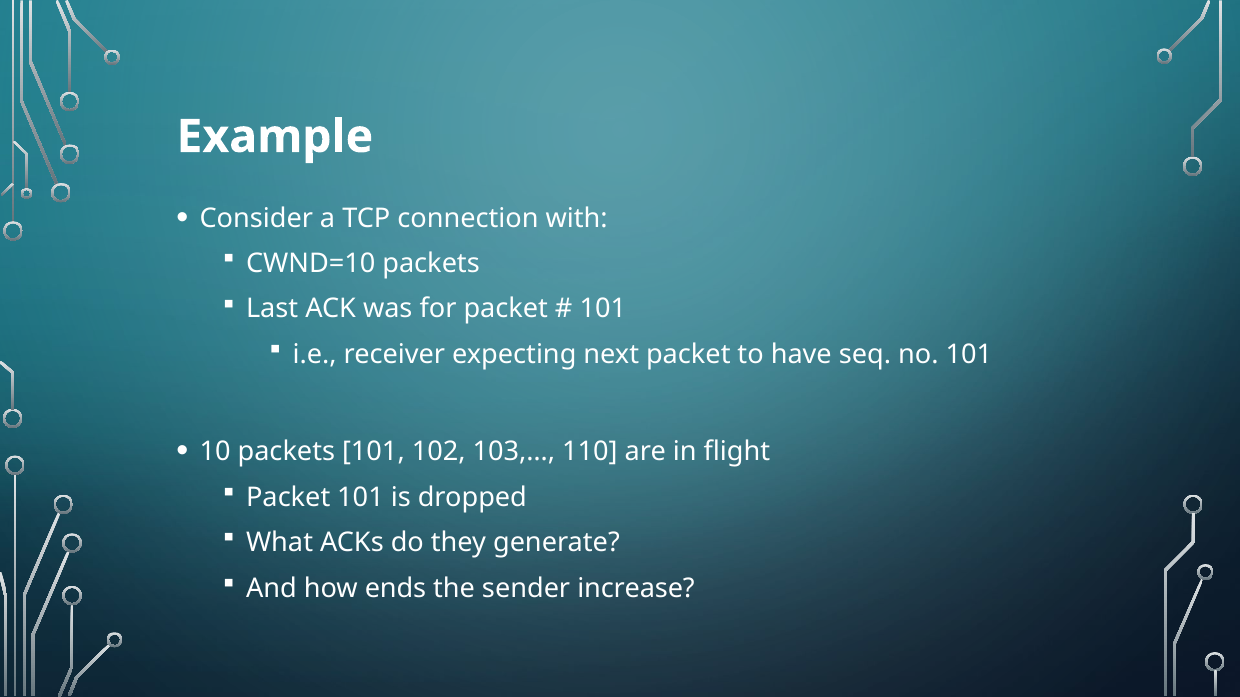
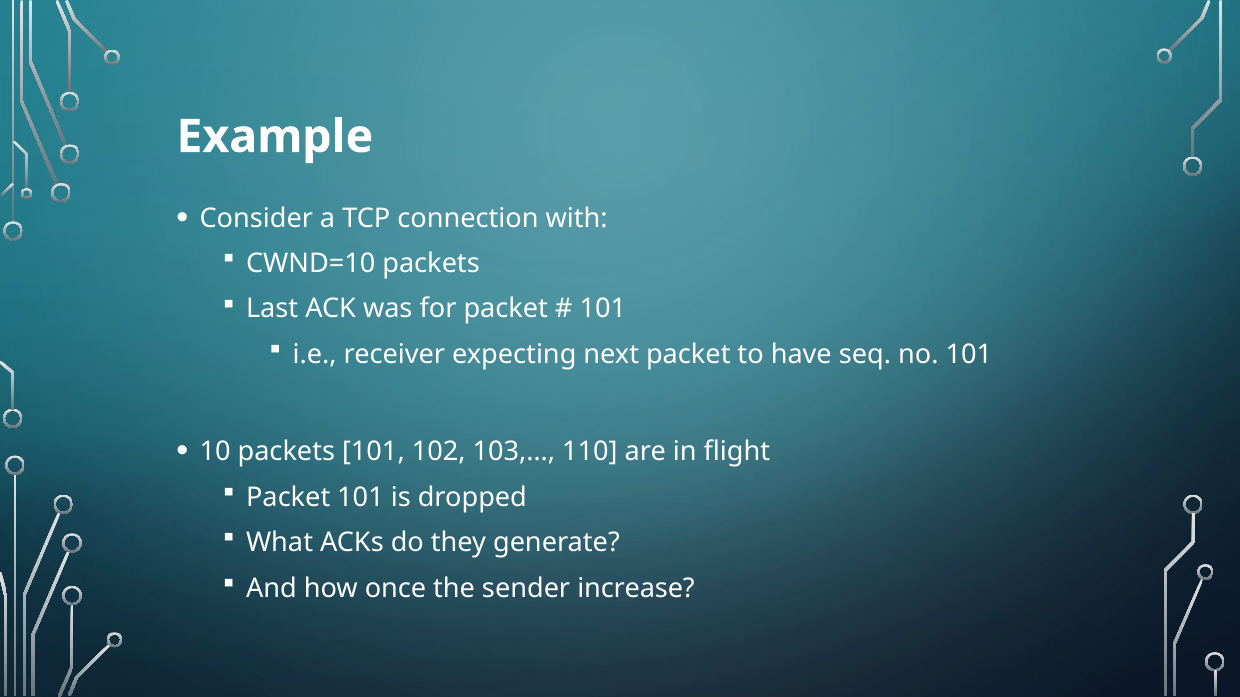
ends: ends -> once (395, 589)
